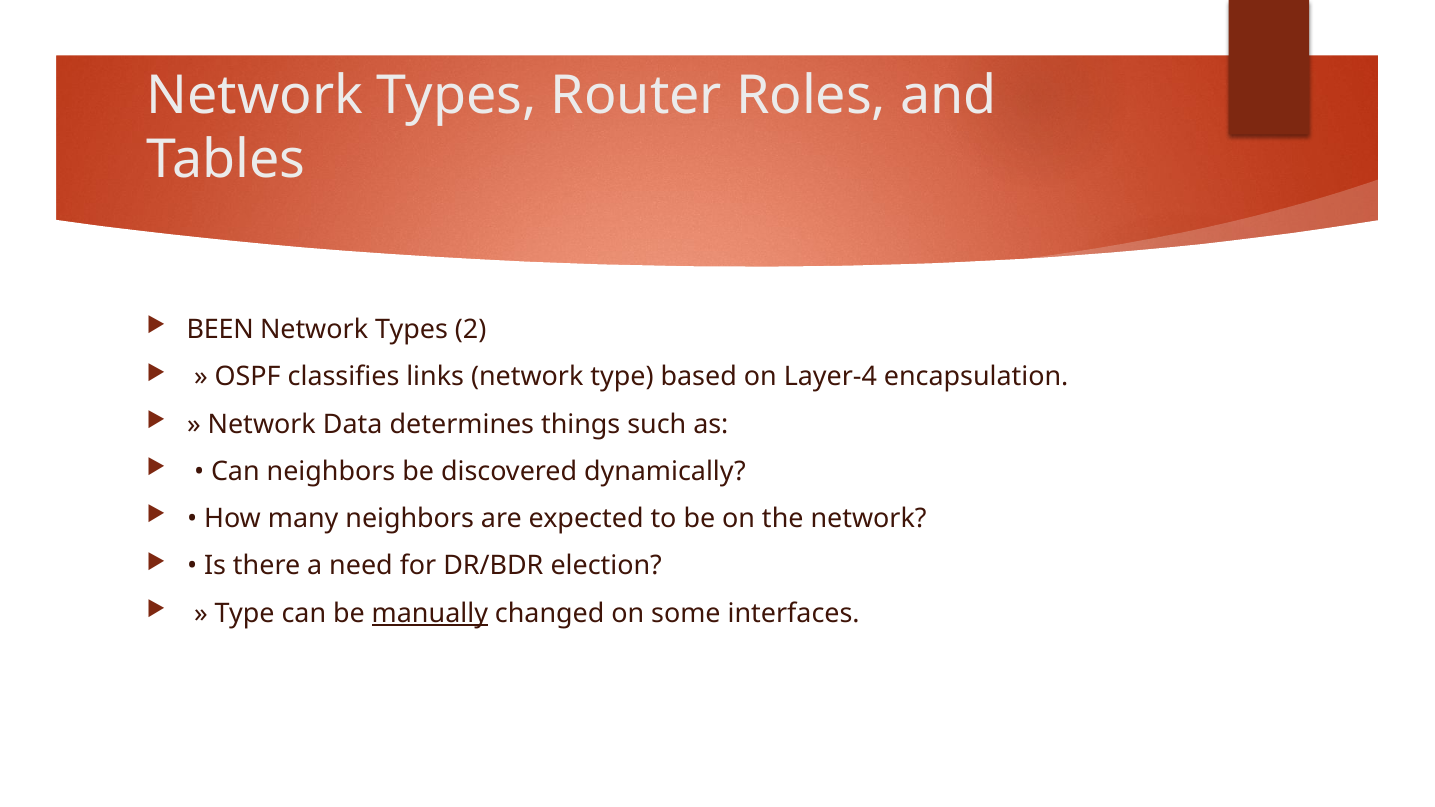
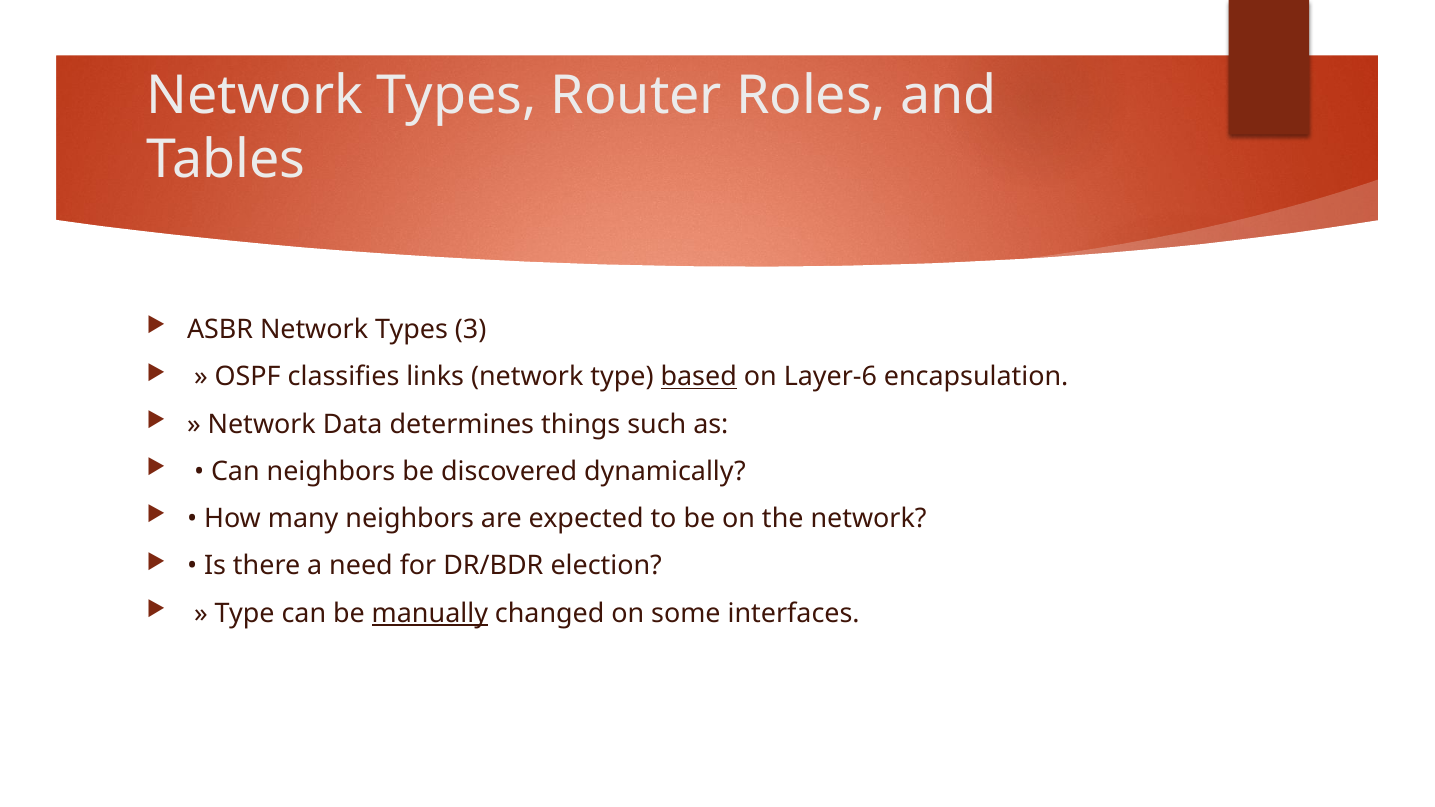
BEEN: BEEN -> ASBR (220, 330)
2: 2 -> 3 (471, 330)
based underline: none -> present (699, 377)
Layer-4: Layer-4 -> Layer-6 (830, 377)
